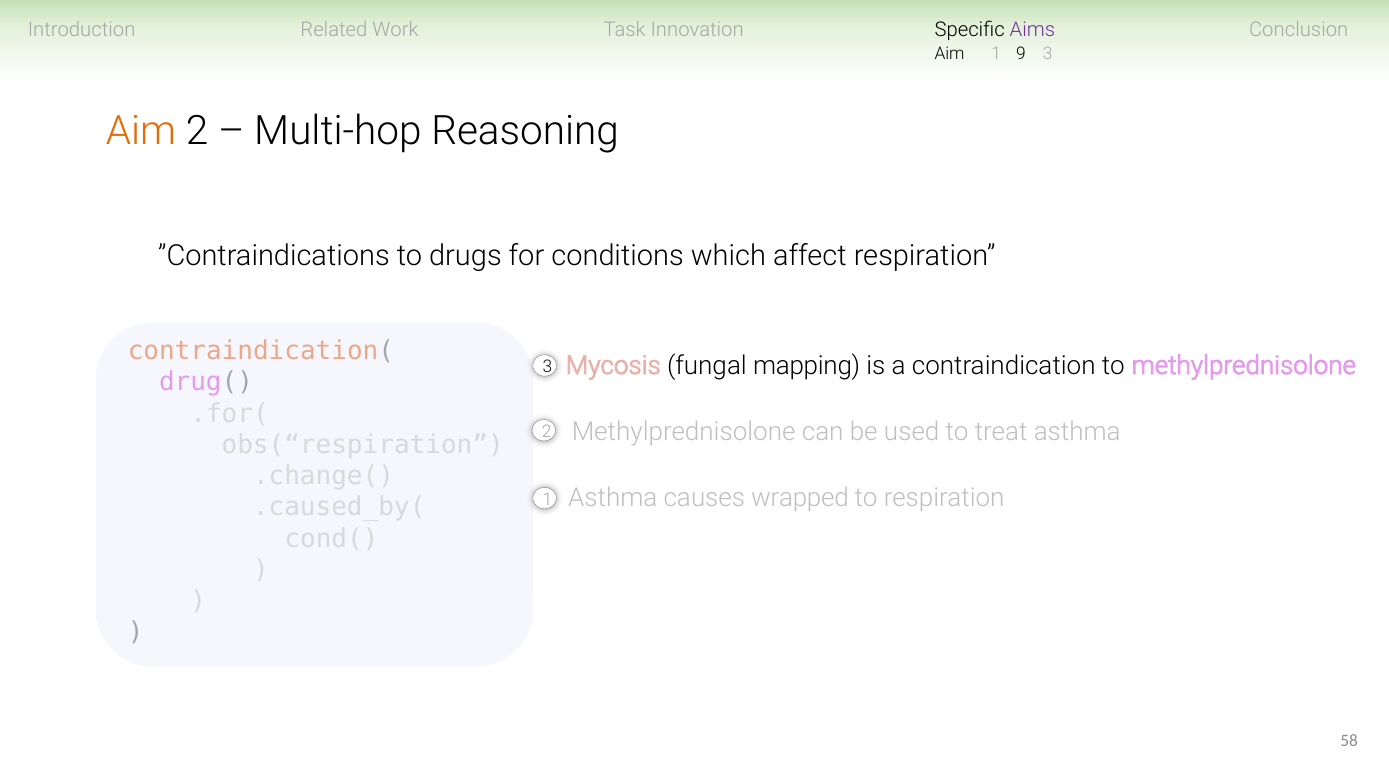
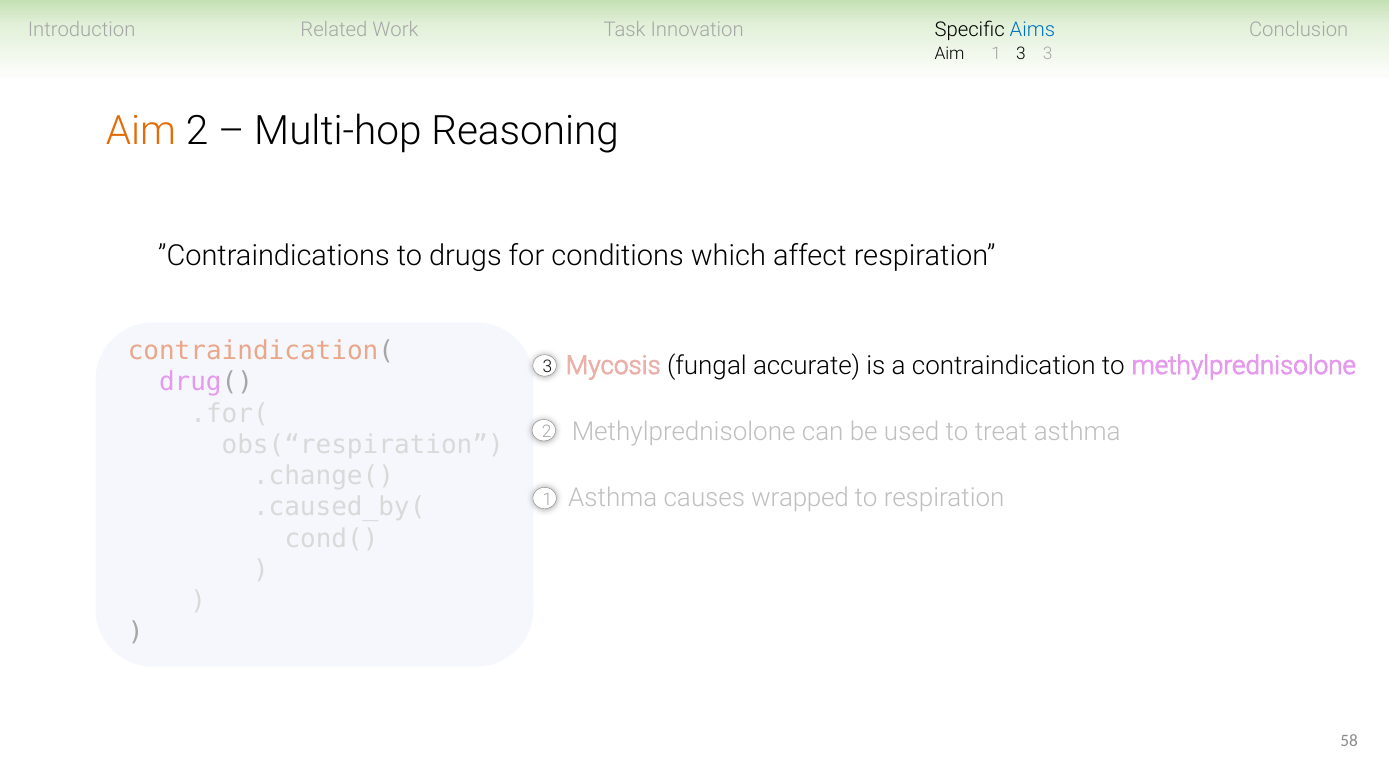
Aims colour: purple -> blue (1032, 30)
1 9: 9 -> 3 (1021, 54)
mapping: mapping -> accurate (807, 366)
